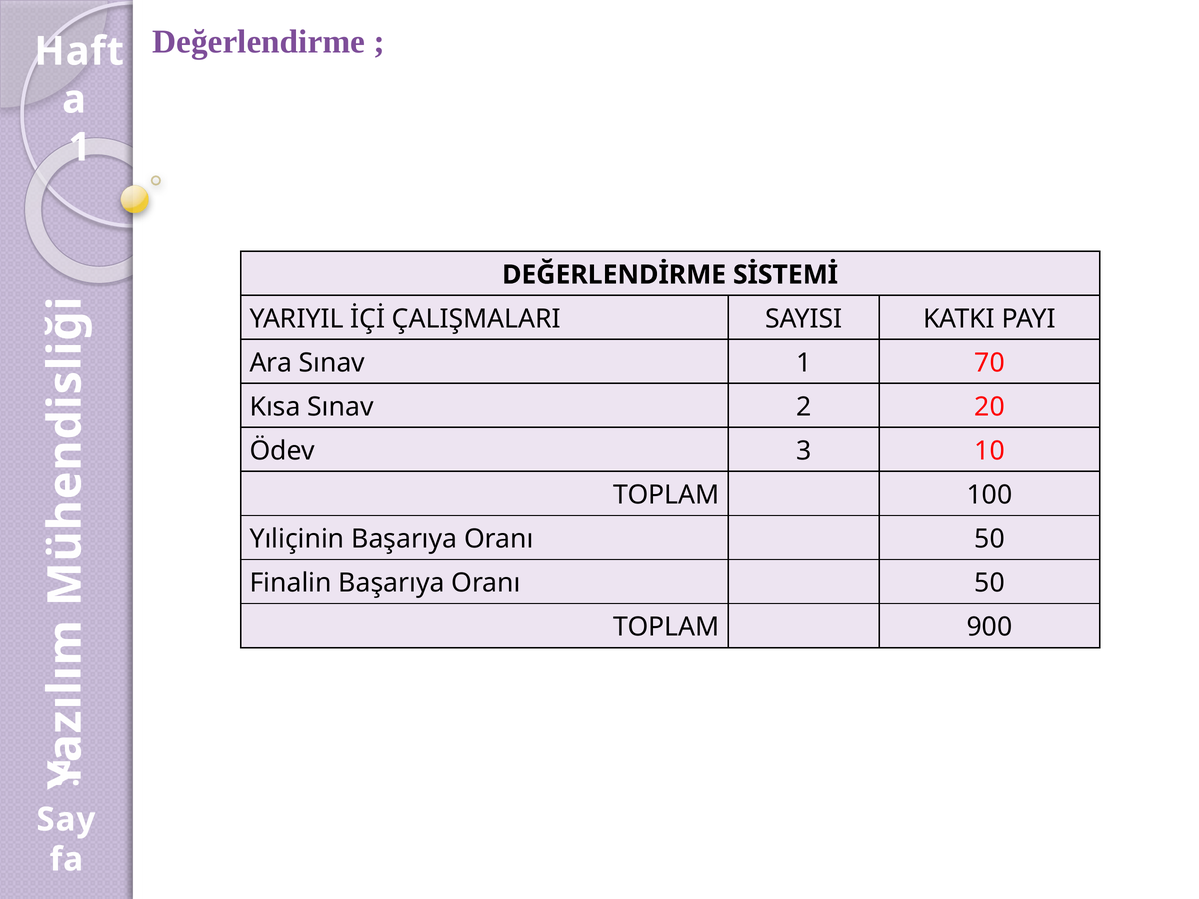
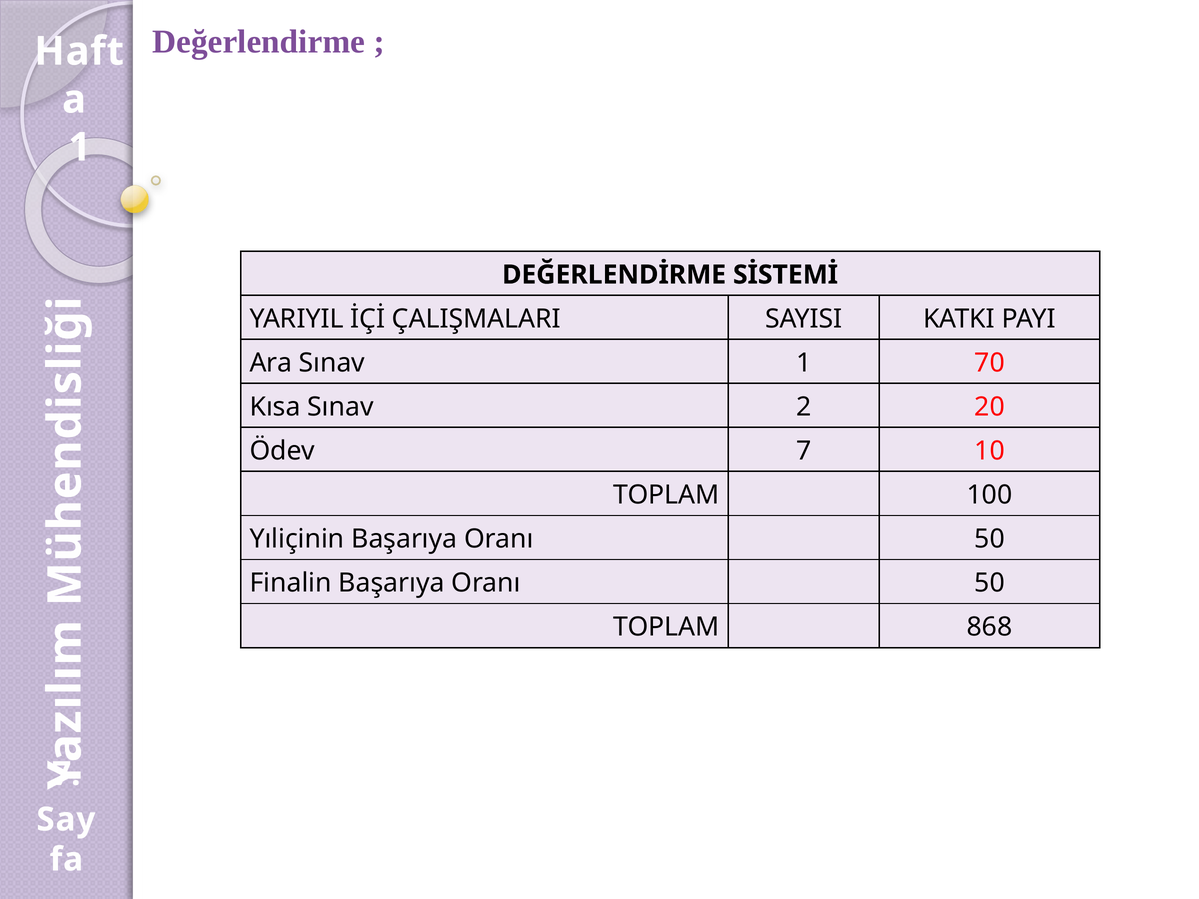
Ödev 3: 3 -> 7 (804, 451)
900: 900 -> 868 (990, 627)
